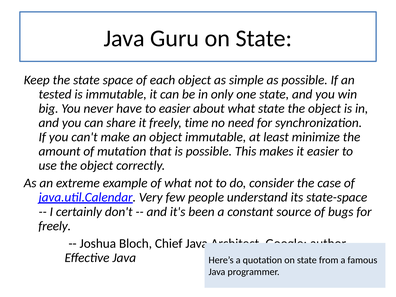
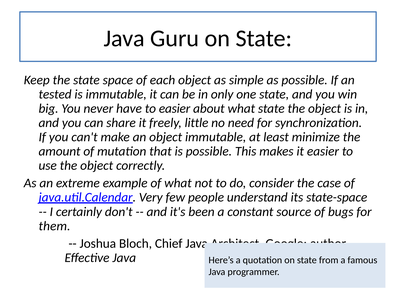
time: time -> little (197, 123)
freely: freely -> them (55, 226)
